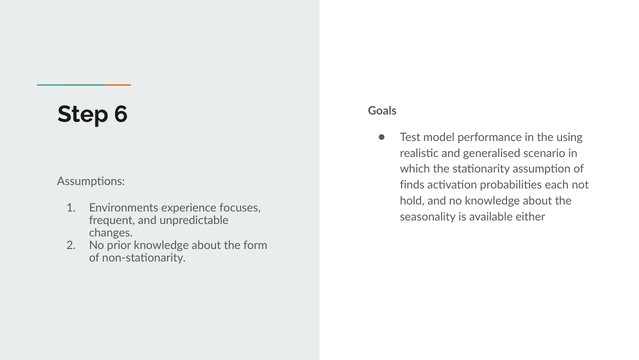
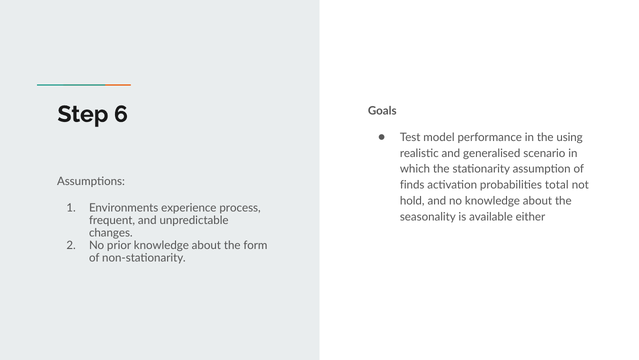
each: each -> total (557, 185)
focuses: focuses -> process (240, 208)
